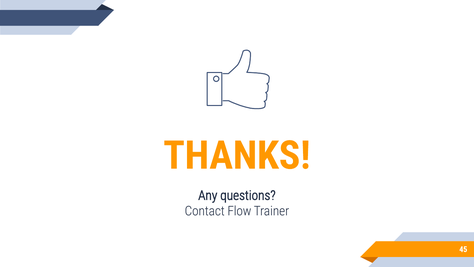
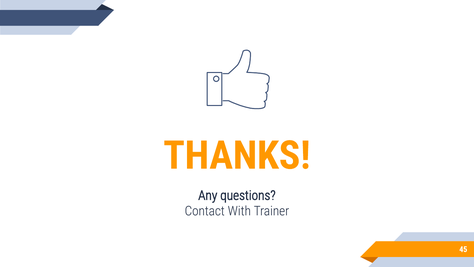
Flow: Flow -> With (239, 211)
